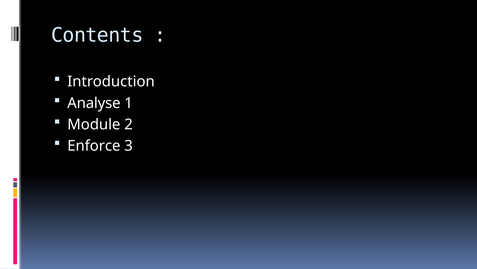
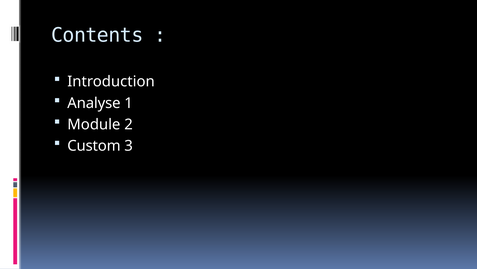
Enforce: Enforce -> Custom (94, 146)
